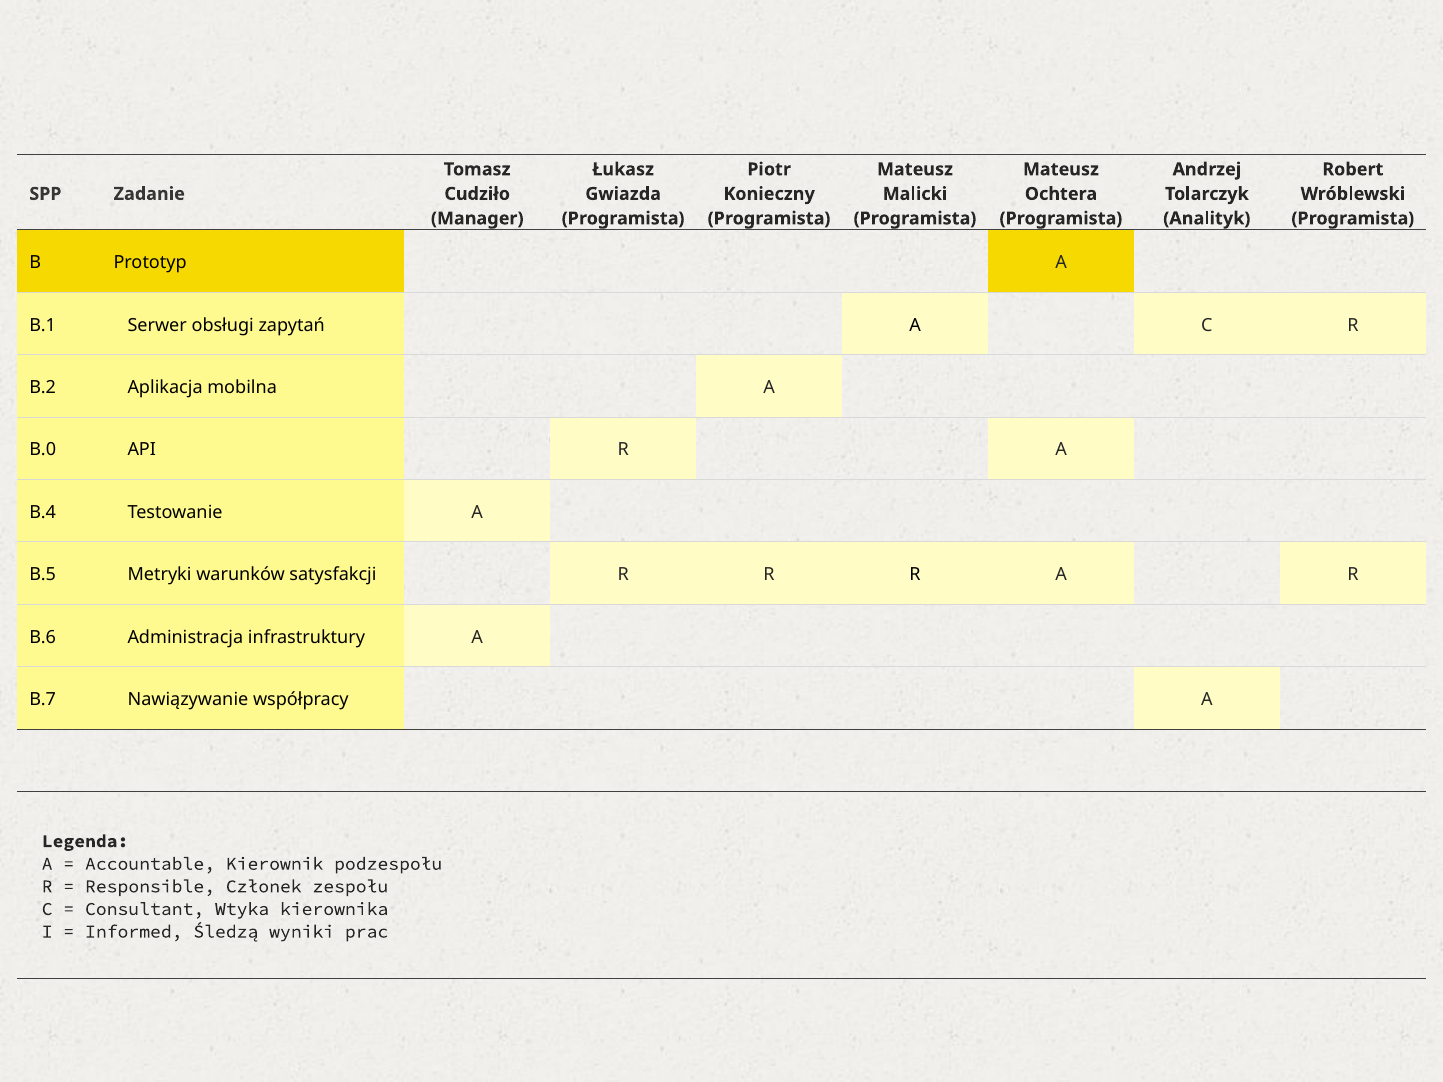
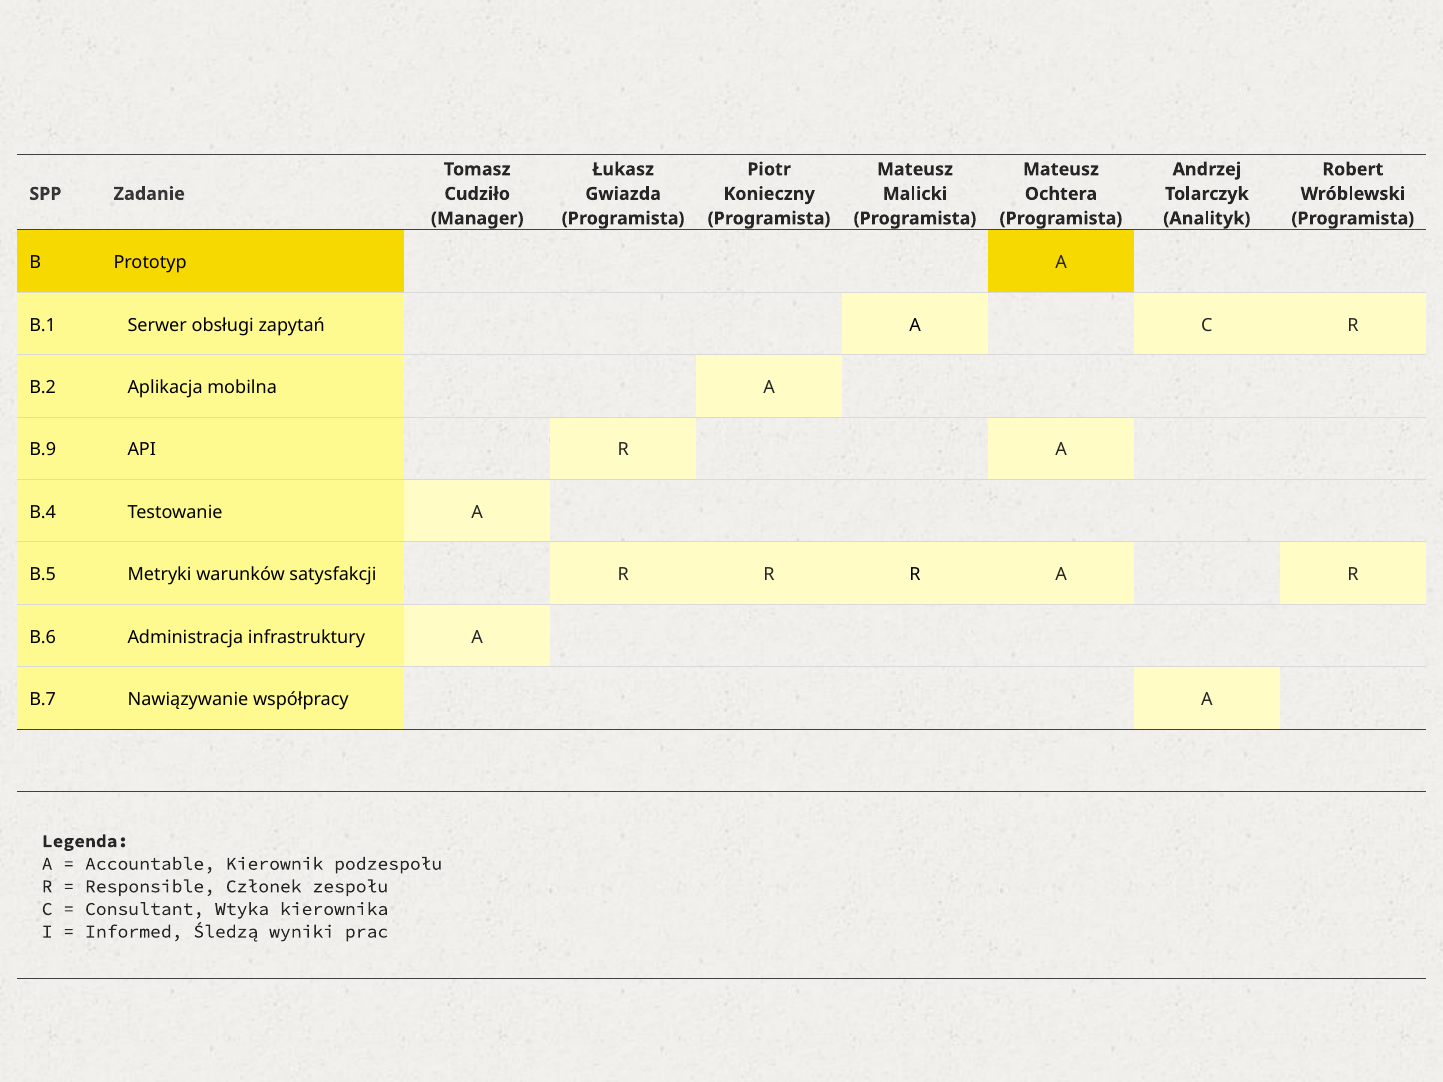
B.0: B.0 -> B.9 (43, 450)
